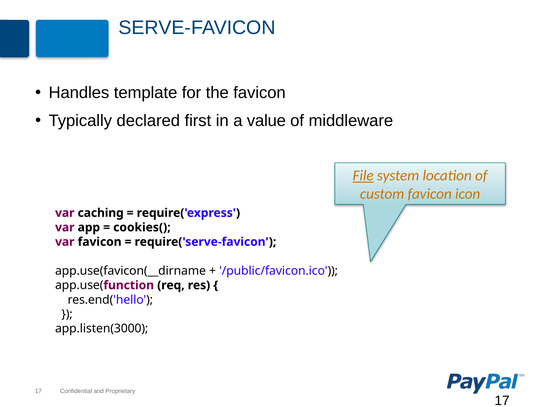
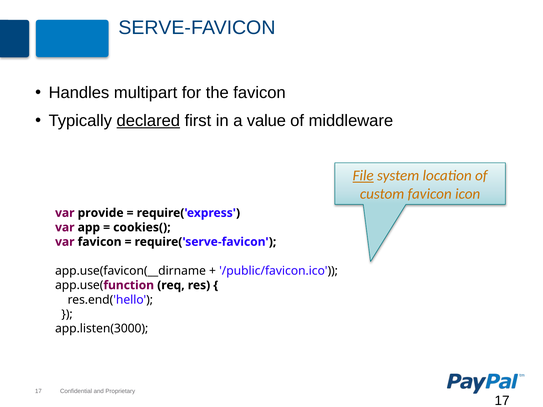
template: template -> multipart (146, 93)
declared underline: none -> present (148, 121)
caching: caching -> provide (101, 213)
